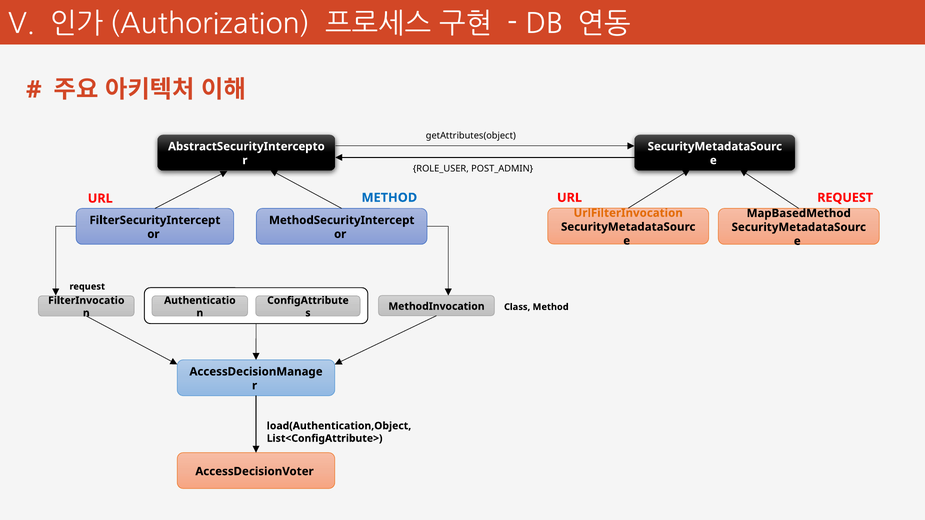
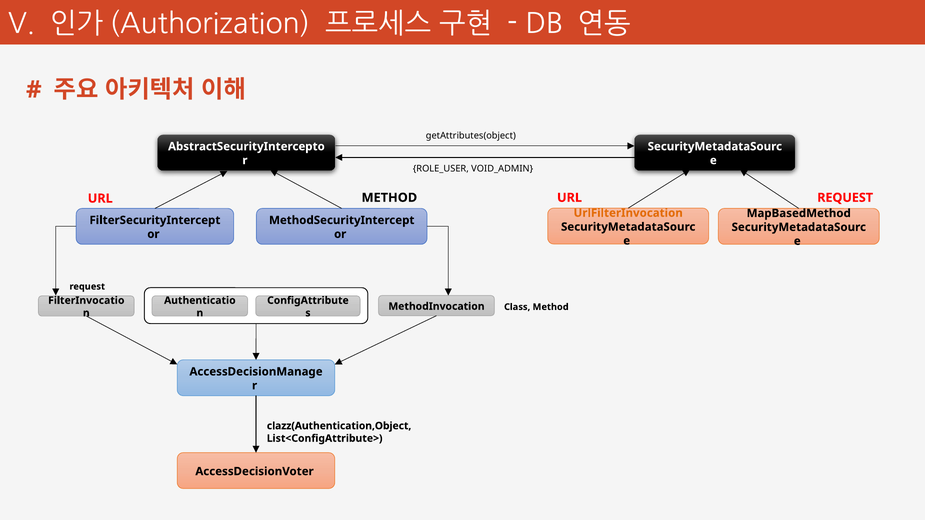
POST_ADMIN: POST_ADMIN -> VOID_ADMIN (502, 169)
METHOD colour: blue -> black (389, 198)
load(Authentication,Object: load(Authentication,Object -> clazz(Authentication,Object (339, 426)
